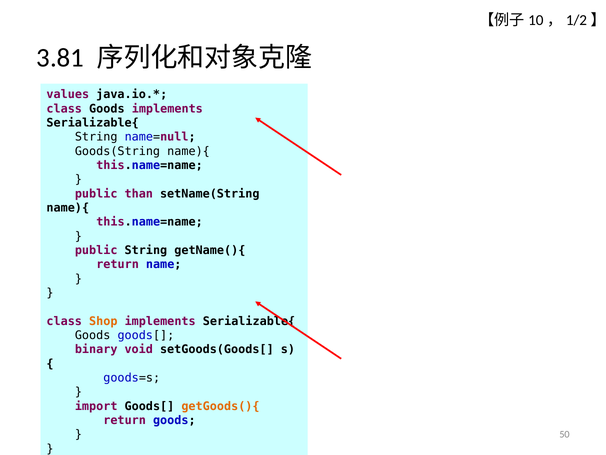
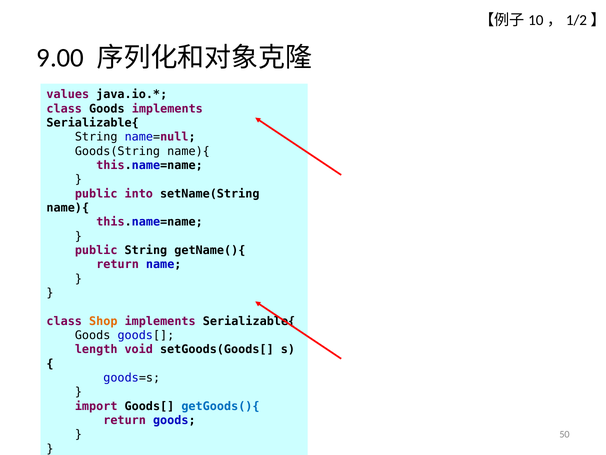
3.81: 3.81 -> 9.00 (60, 58)
than: than -> into (139, 194)
binary: binary -> length (96, 349)
getGoods(){ colour: orange -> blue (220, 406)
